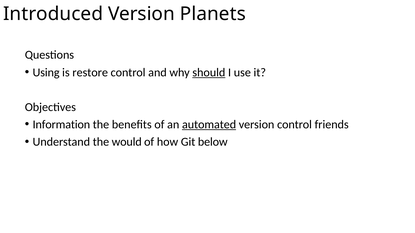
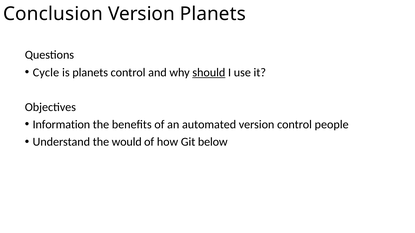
Introduced: Introduced -> Conclusion (53, 14)
Using: Using -> Cycle (46, 72)
is restore: restore -> planets (90, 72)
automated underline: present -> none (209, 125)
friends: friends -> people (332, 125)
